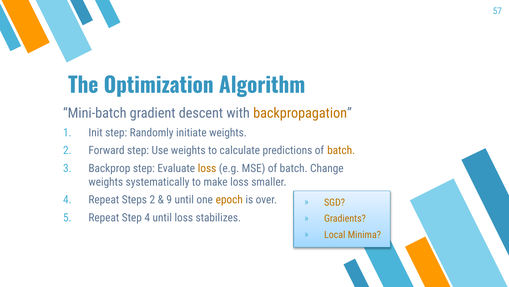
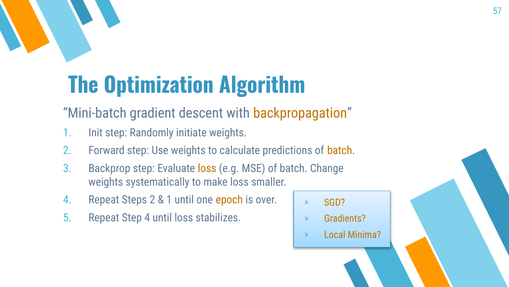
9: 9 -> 1 (169, 199)
